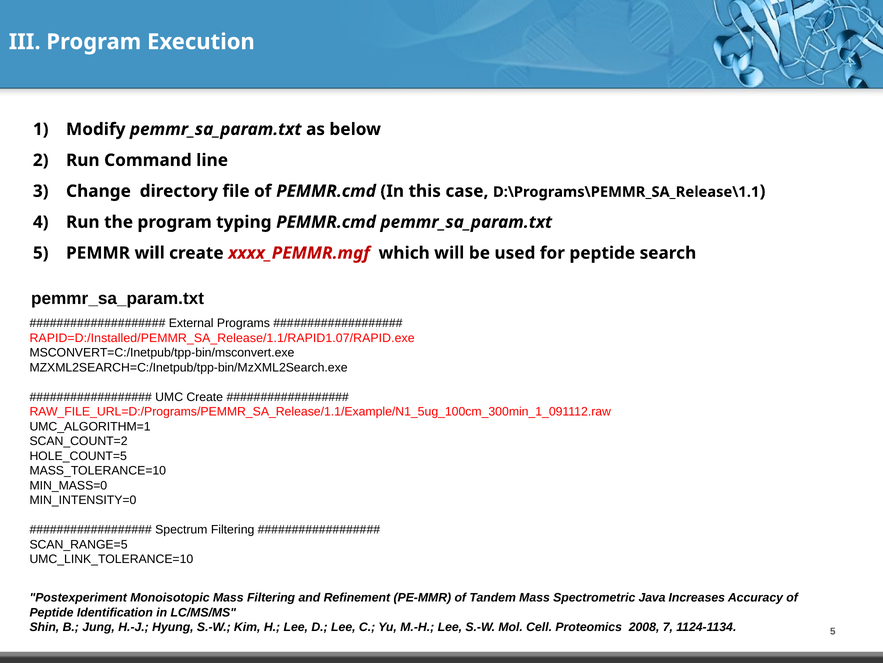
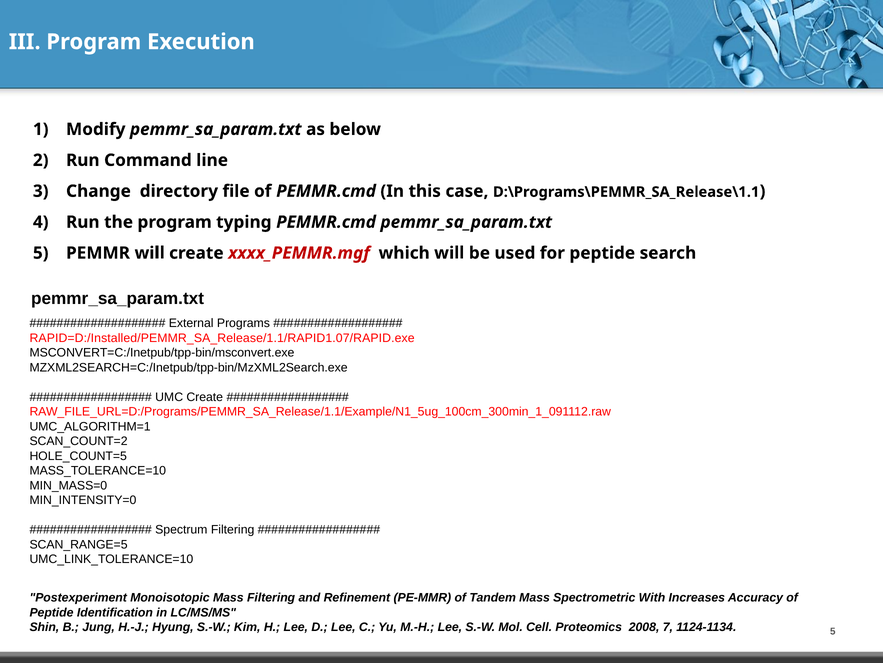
Java: Java -> With (652, 597)
